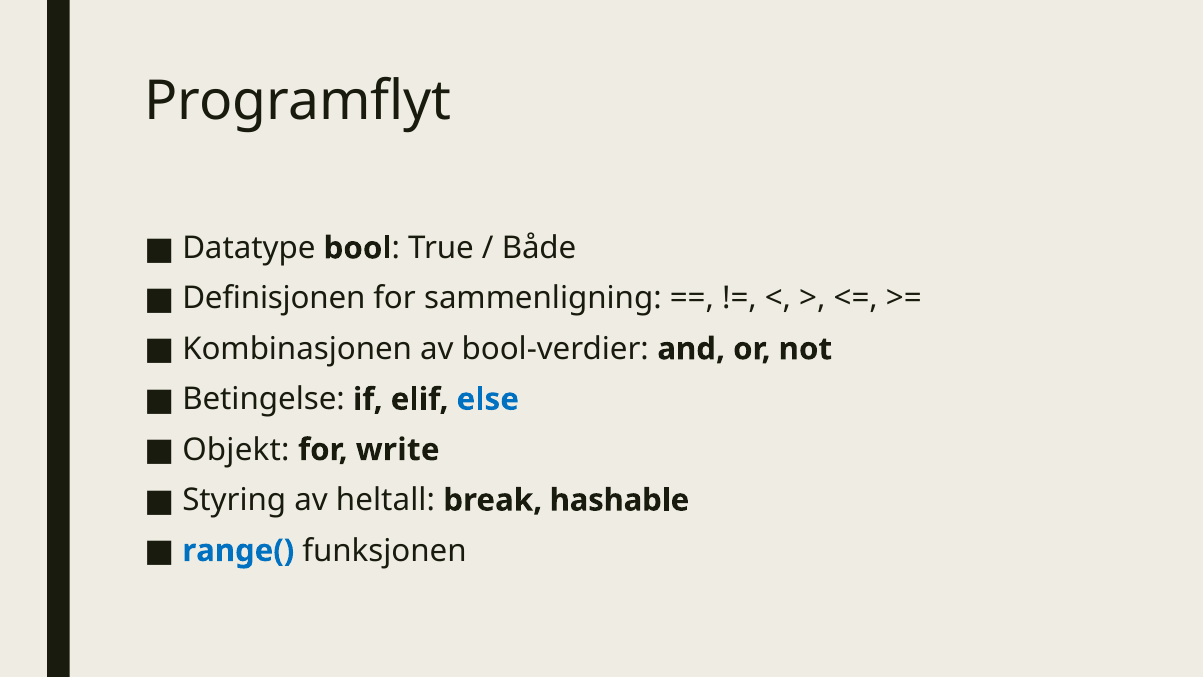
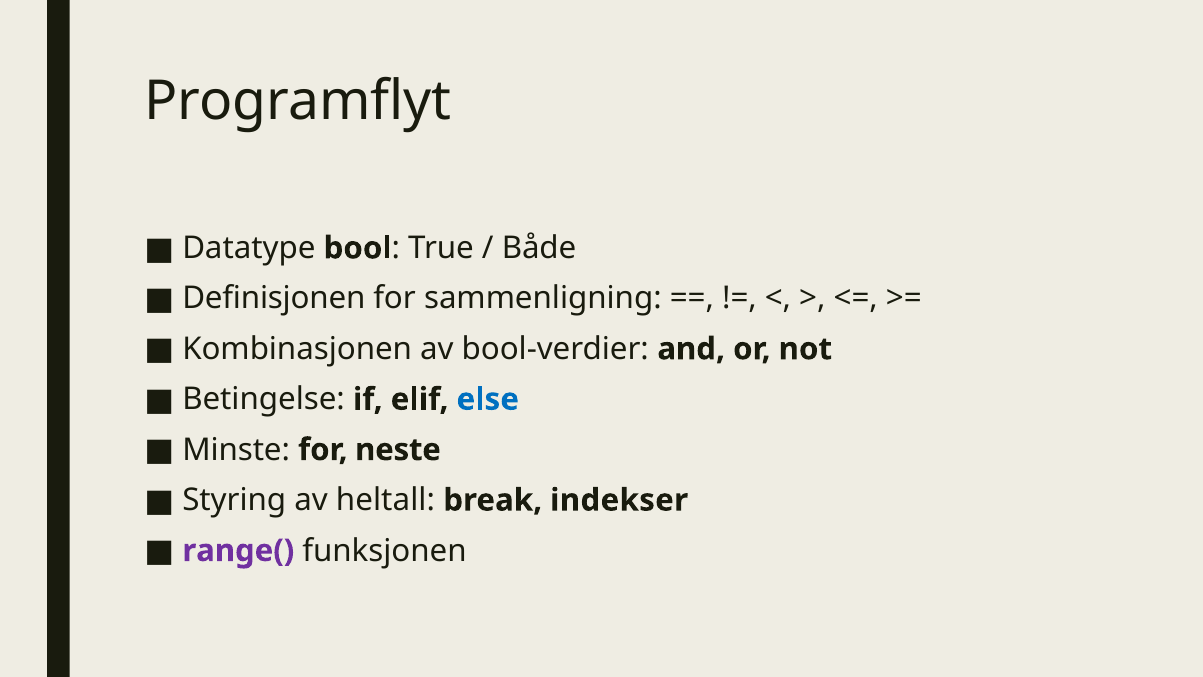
Objekt: Objekt -> Minste (236, 450)
write: write -> neste (398, 450)
hashable: hashable -> indekser (619, 500)
range( colour: blue -> purple (238, 550)
